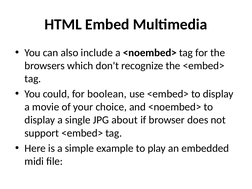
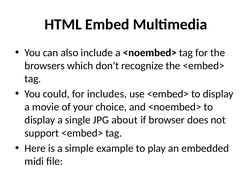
boolean: boolean -> includes (107, 94)
